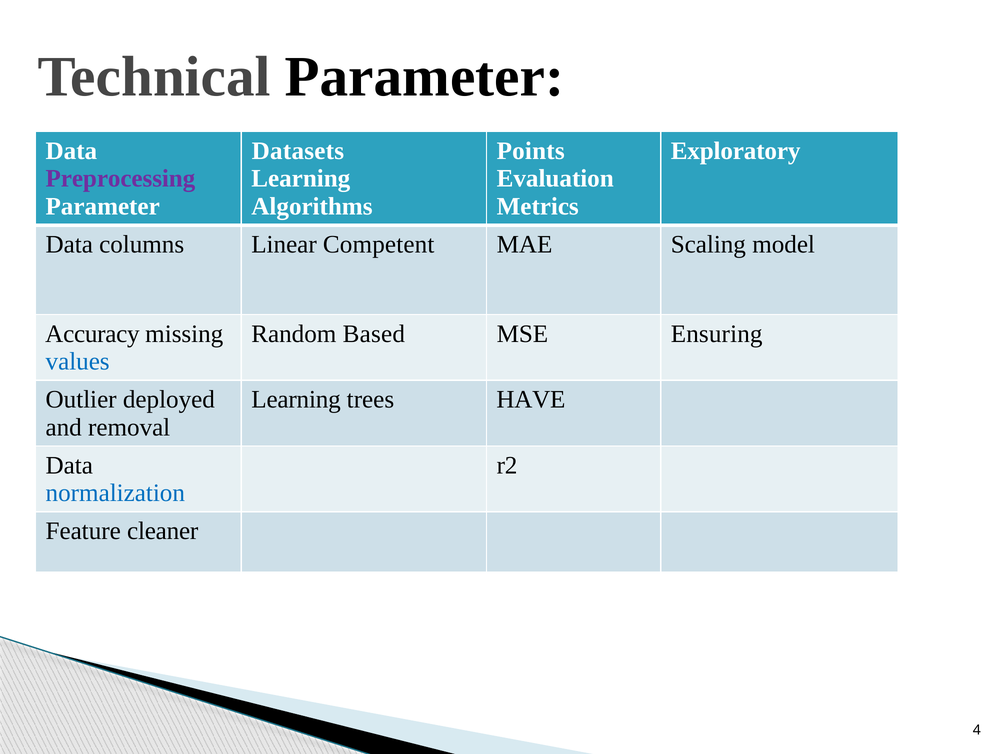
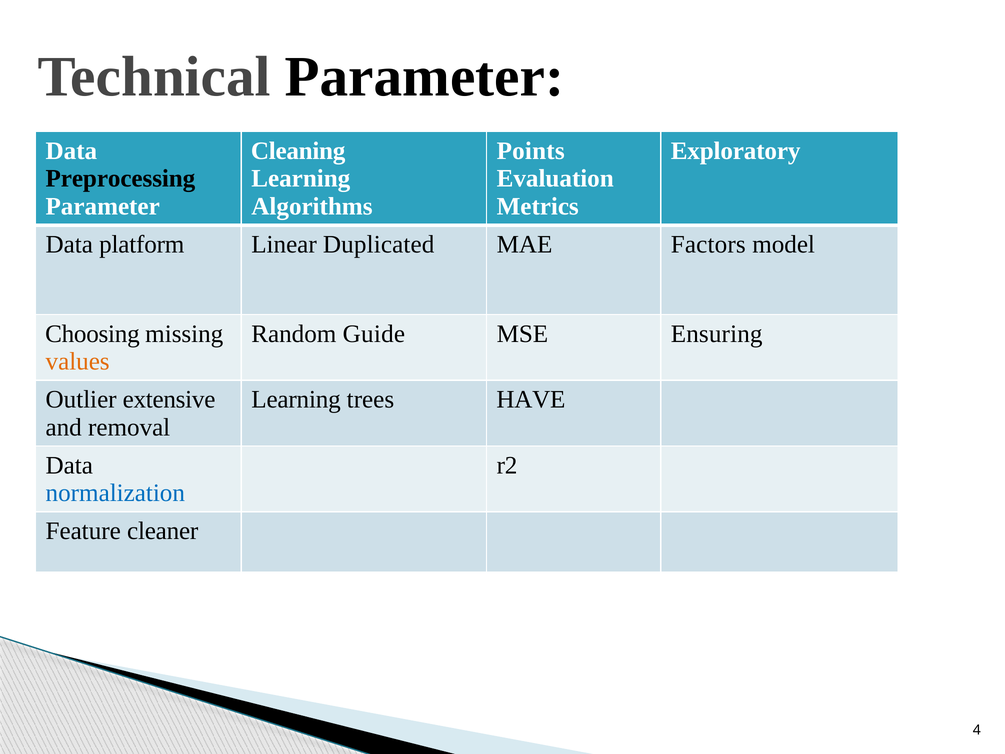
Datasets: Datasets -> Cleaning (298, 151)
Preprocessing colour: purple -> black (120, 179)
columns: columns -> platform (142, 244)
Competent: Competent -> Duplicated (379, 244)
Scaling: Scaling -> Factors (708, 244)
Accuracy: Accuracy -> Choosing (92, 334)
Based: Based -> Guide (374, 334)
values colour: blue -> orange (78, 361)
deployed: deployed -> extensive (169, 399)
